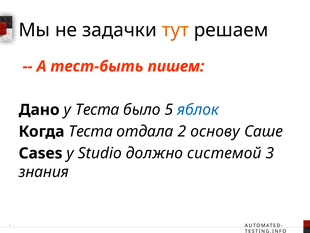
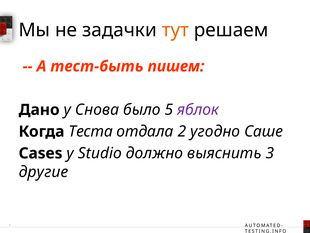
у Теста: Теста -> Снова (97, 110)
яблок colour: blue -> purple (198, 110)
основу: основу -> угодно (215, 131)
системой: системой -> выяснить (224, 153)
знания: знания -> другие (44, 172)
